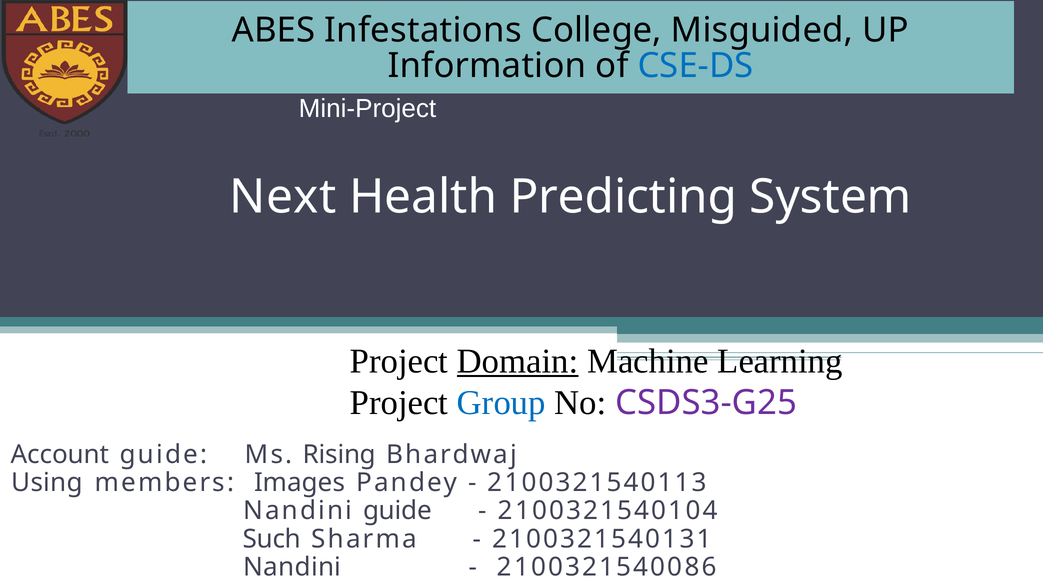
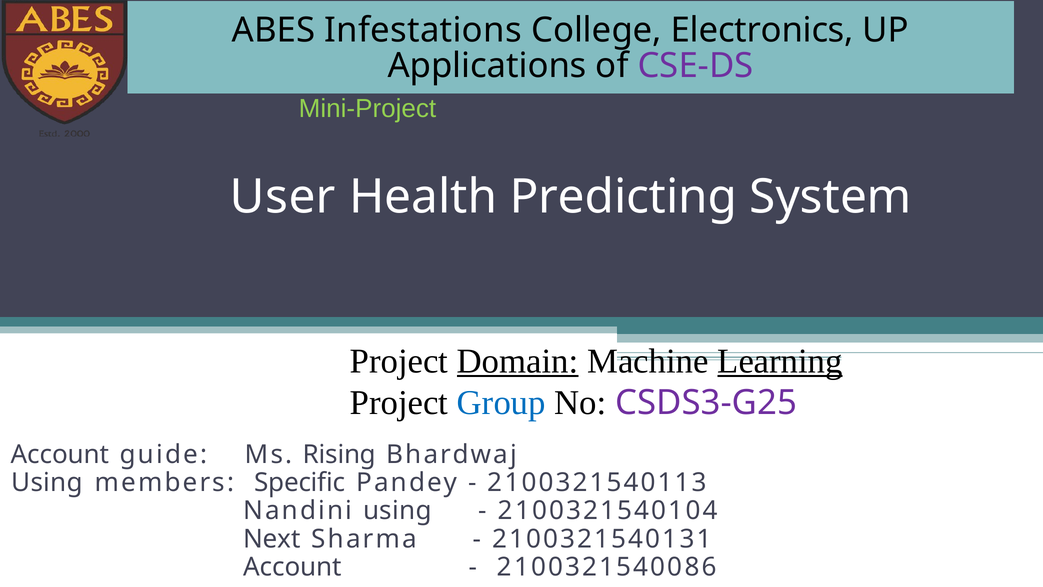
Misguided: Misguided -> Electronics (762, 30)
Information: Information -> Applications (487, 66)
CSE-DS colour: blue -> purple (696, 66)
Mini-Project colour: white -> light green (367, 109)
Next: Next -> User (283, 197)
Learning underline: none -> present (780, 361)
Images: Images -> Specific (300, 482)
Nandini guide: guide -> using (397, 511)
Such: Such -> Next (272, 539)
Nandini: Nandini -> Account (292, 567)
